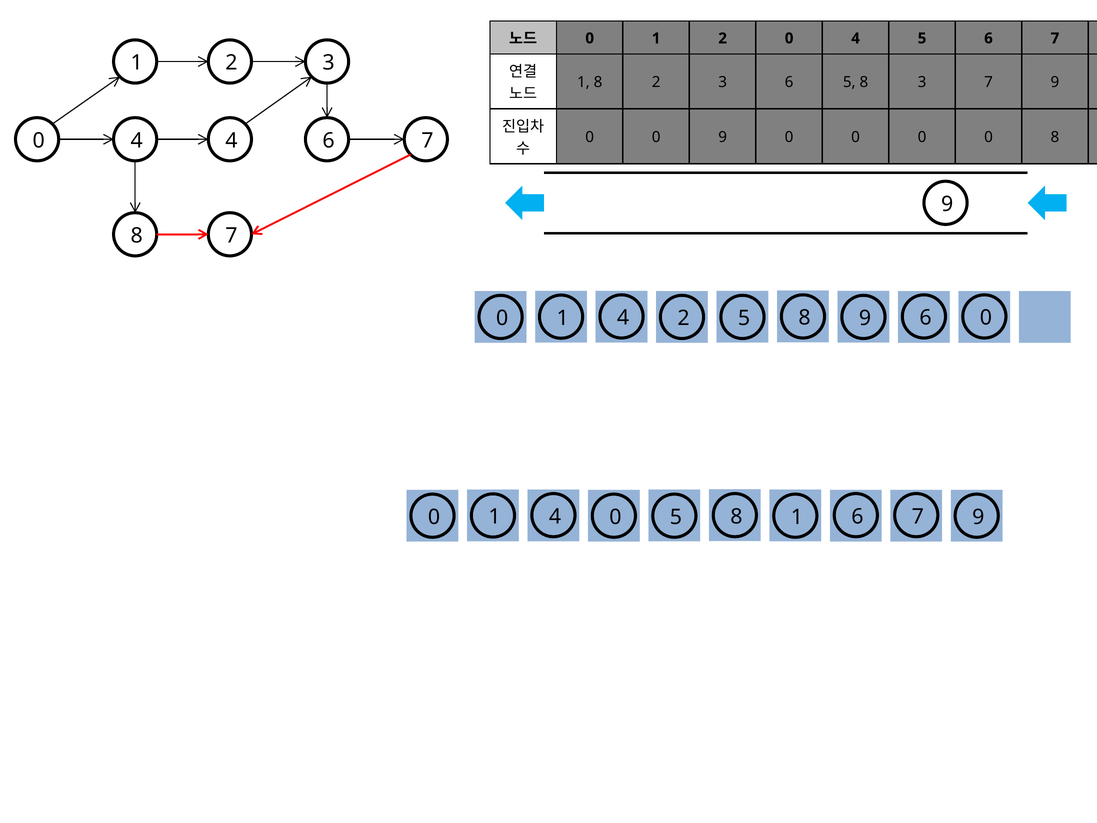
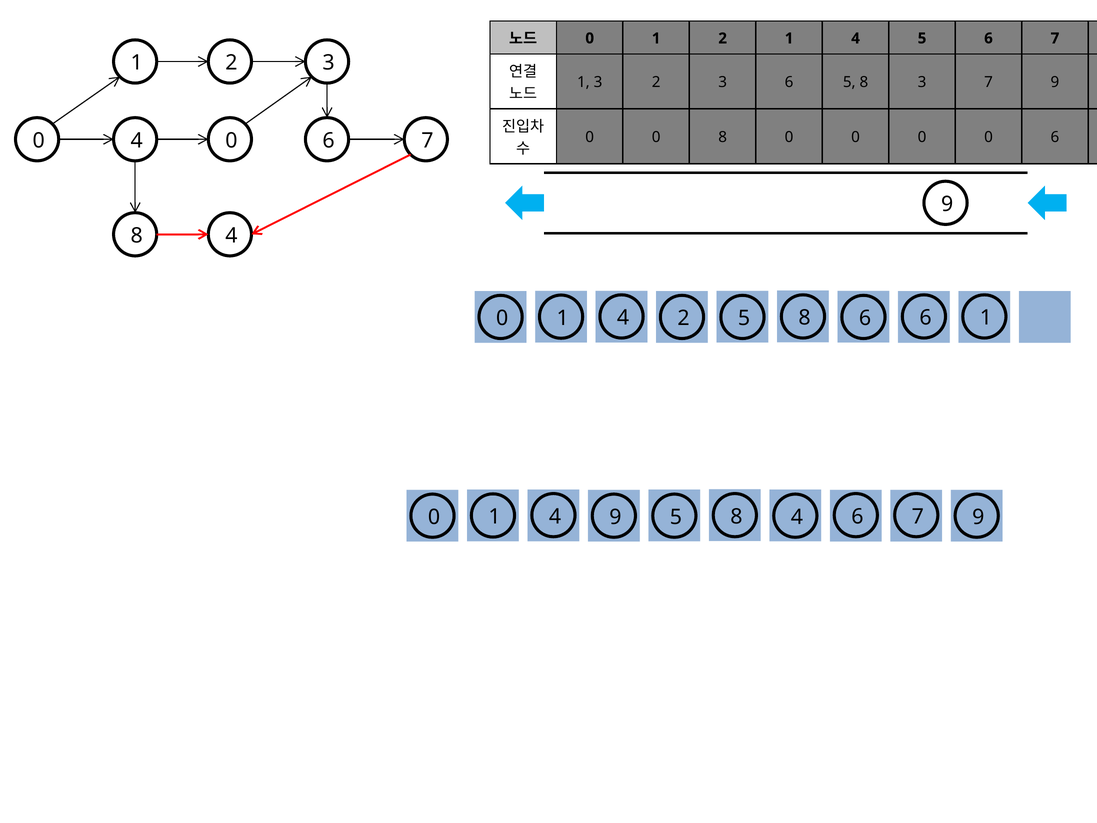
2 0: 0 -> 1 (789, 38)
1 8: 8 -> 3 (598, 82)
9: 9 -> 8 (723, 137)
0 0 8: 8 -> 6 (1055, 137)
4 4: 4 -> 0 (231, 141)
7: 7 -> 4 (231, 236)
5 8 9: 9 -> 6 (865, 318)
6 0: 0 -> 1 (986, 318)
4 0: 0 -> 9 (615, 517)
5 8 1: 1 -> 4 (797, 517)
